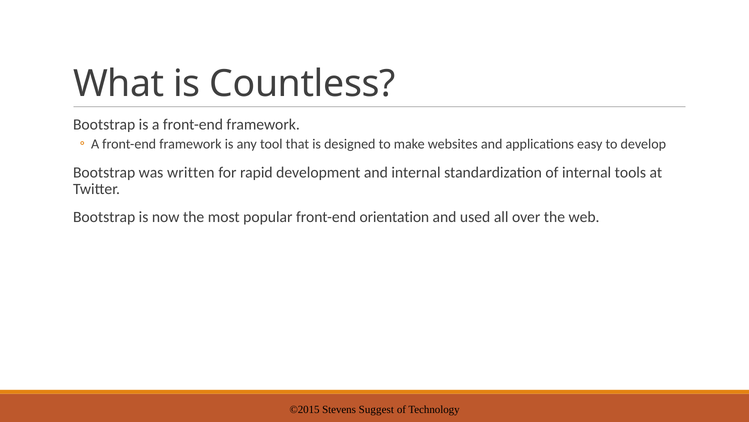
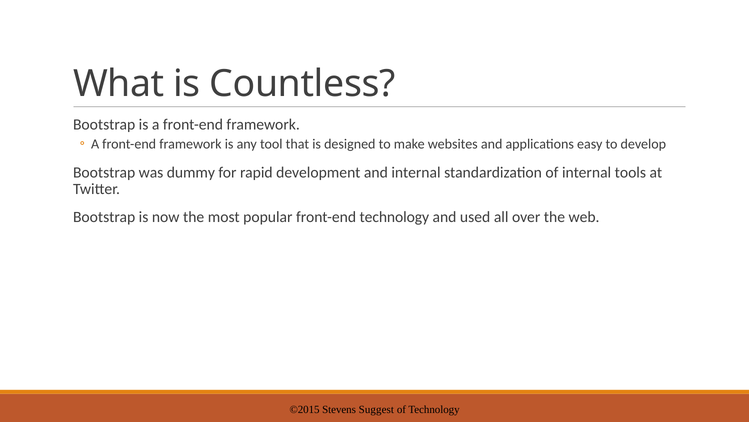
written: written -> dummy (191, 172)
front-end orientation: orientation -> technology (394, 217)
